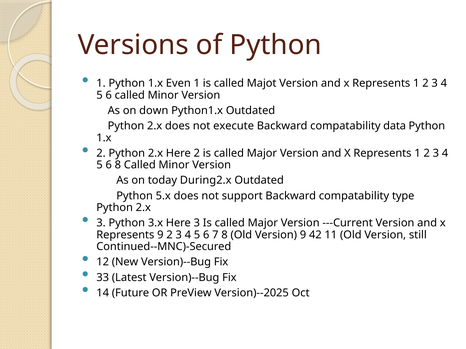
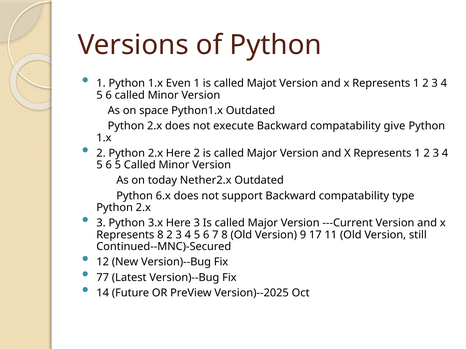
down: down -> space (154, 111)
data: data -> give (394, 126)
6 8: 8 -> 5 (118, 165)
During2.x: During2.x -> Nether2.x (206, 181)
5.x: 5.x -> 6.x (163, 196)
Represents 9: 9 -> 8 (160, 235)
42: 42 -> 17 (315, 235)
33: 33 -> 77 (103, 278)
